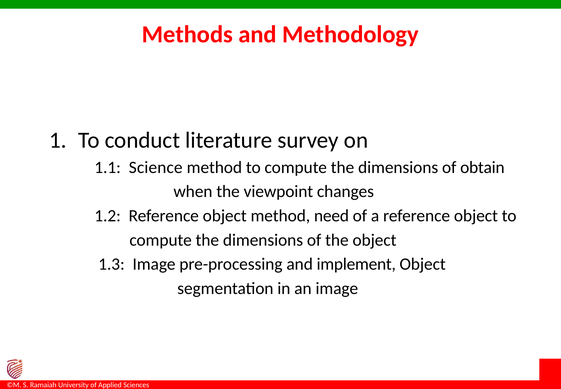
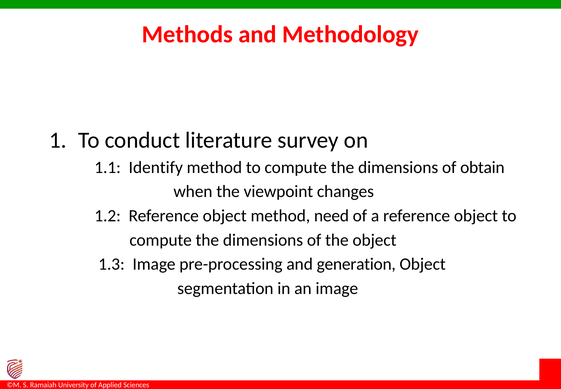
Science: Science -> Identify (156, 167)
implement: implement -> generation (356, 264)
